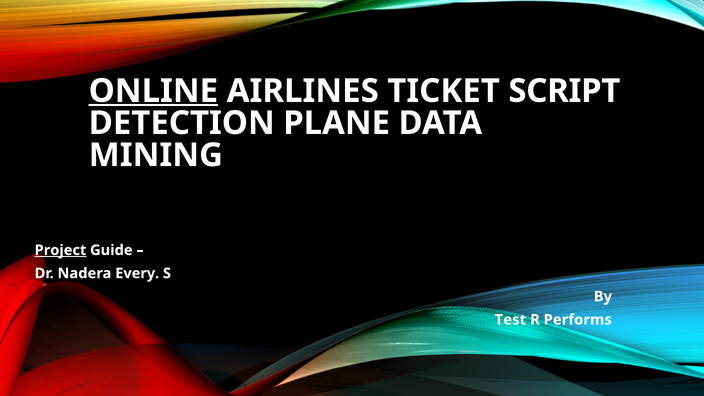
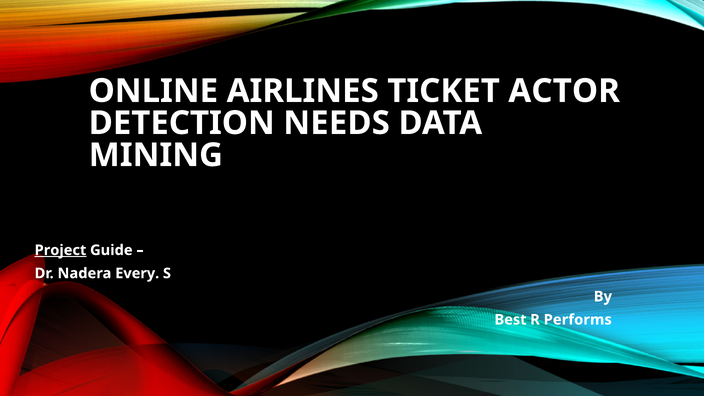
ONLINE underline: present -> none (153, 91)
SCRIPT: SCRIPT -> ACTOR (564, 91)
PLANE: PLANE -> NEEDS (337, 123)
Test: Test -> Best (510, 320)
